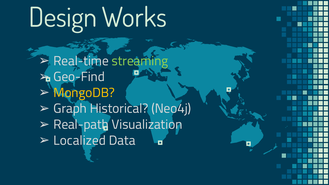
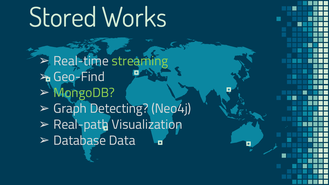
Design: Design -> Stored (63, 18)
MongoDB colour: yellow -> light green (84, 93)
Historical: Historical -> Detecting (119, 109)
Localized: Localized -> Database (80, 140)
